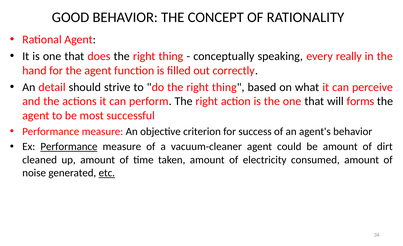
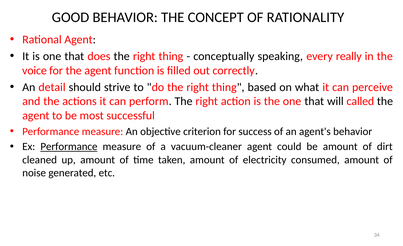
hand: hand -> voice (34, 70)
forms: forms -> called (360, 101)
etc underline: present -> none (107, 173)
